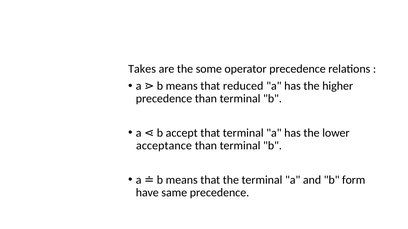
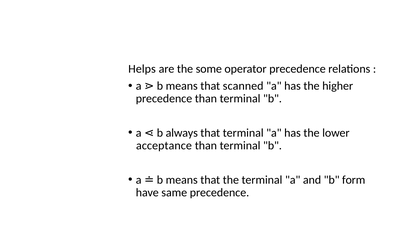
Takes: Takes -> Helps (142, 69)
reduced: reduced -> scanned (243, 86)
accept: accept -> always (182, 133)
